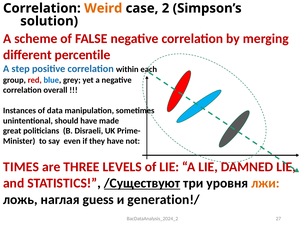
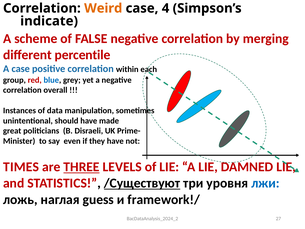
2: 2 -> 4 (166, 8)
solution: solution -> indicate (49, 21)
A step: step -> case (21, 69)
THREE underline: none -> present (82, 167)
лжи colour: orange -> blue (265, 183)
generation!/: generation!/ -> framework!/ (164, 199)
